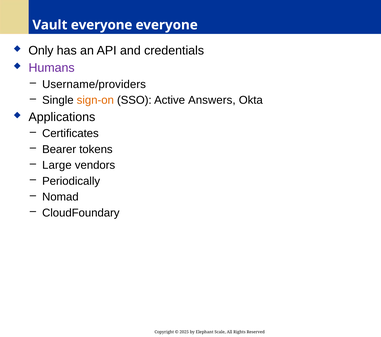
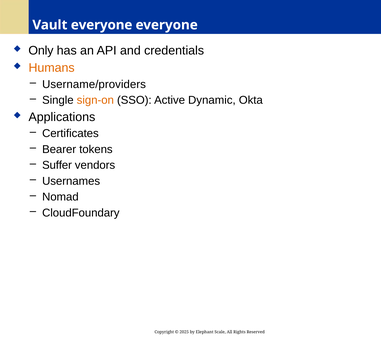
Humans colour: purple -> orange (52, 68)
Answers: Answers -> Dynamic (212, 100)
Large: Large -> Suffer (57, 165)
Periodically: Periodically -> Usernames (71, 181)
